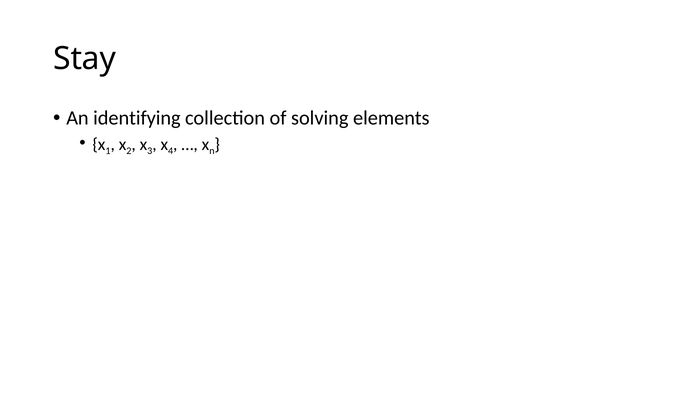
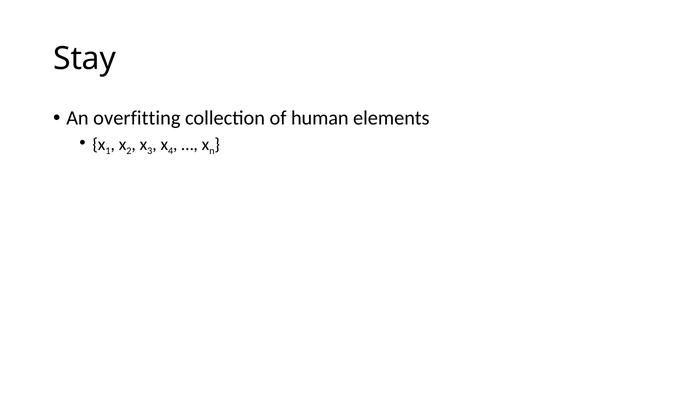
identifying: identifying -> overfitting (137, 118)
solving: solving -> human (320, 118)
